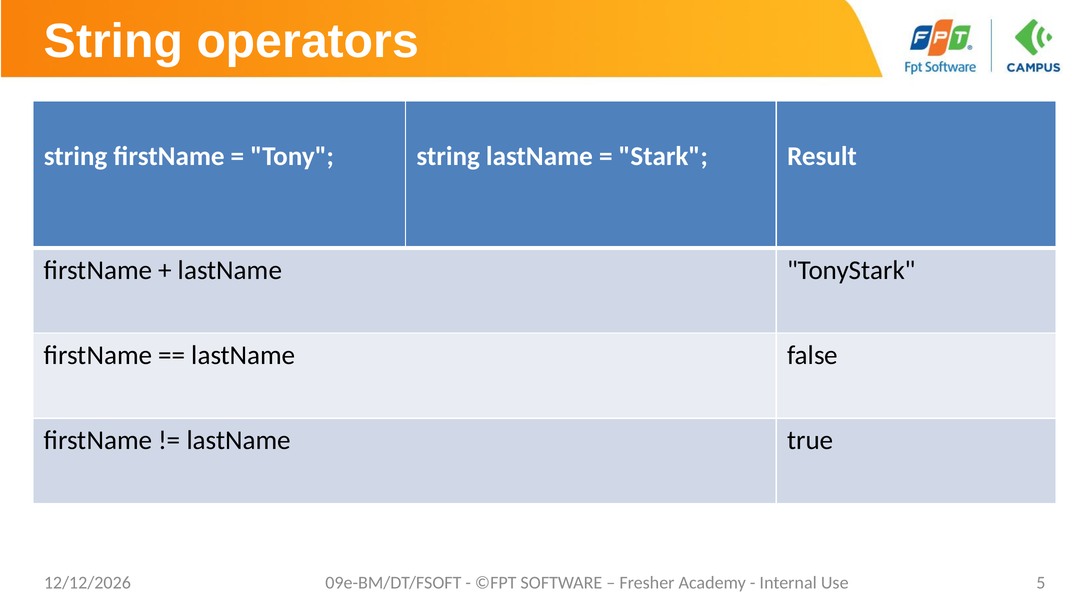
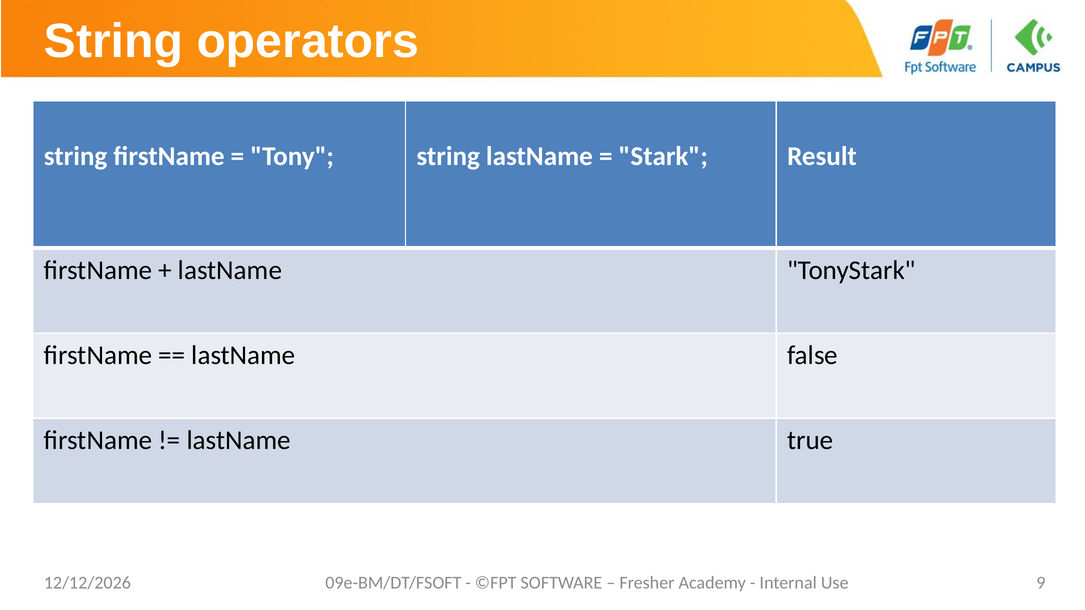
5: 5 -> 9 (1041, 583)
